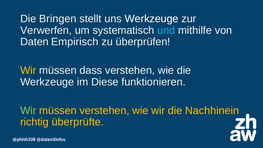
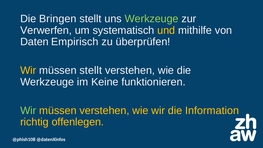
Werkzeuge colour: white -> light green (152, 19)
und colour: light blue -> yellow (166, 30)
müssen dass: dass -> stellt (91, 70)
Diese: Diese -> Keine (105, 82)
Nachhinein: Nachhinein -> Information (212, 110)
überprüfte: überprüfte -> offenlegen (78, 122)
